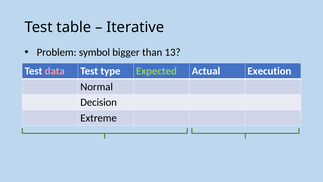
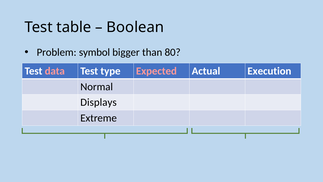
Iterative: Iterative -> Boolean (135, 27)
13: 13 -> 80 (173, 52)
Expected colour: light green -> pink (156, 71)
Decision: Decision -> Displays (99, 102)
